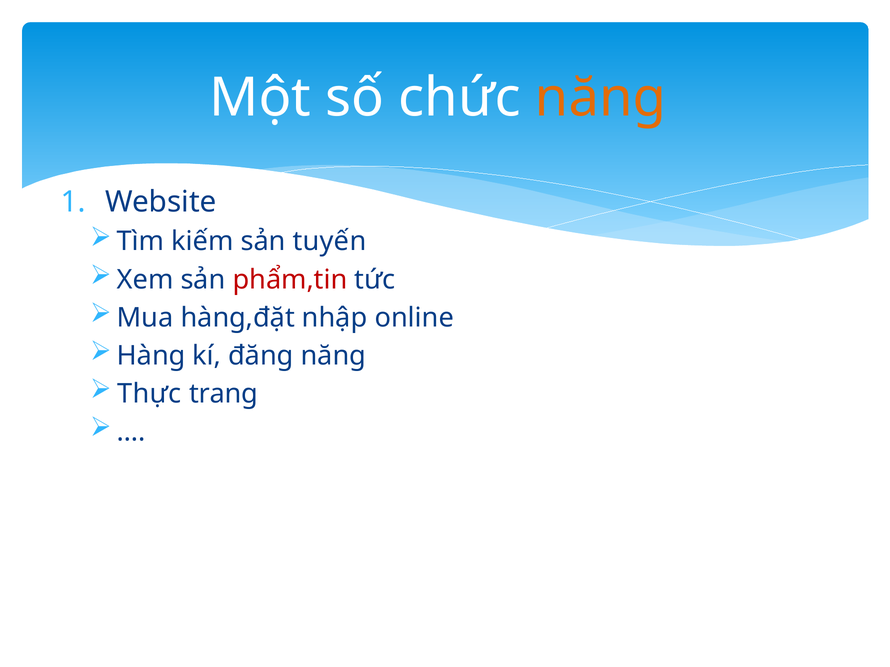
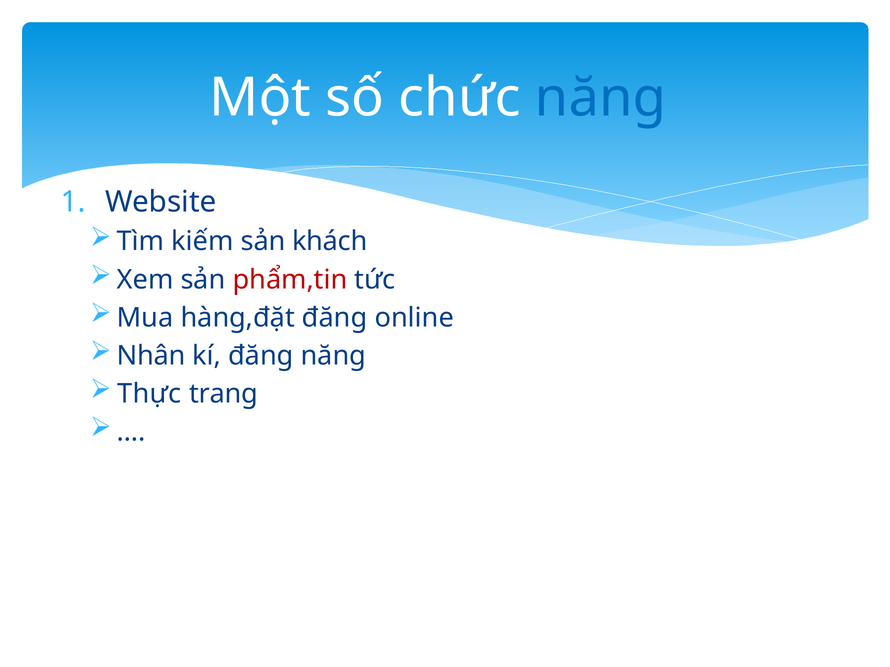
năng colour: orange -> blue (601, 98)
tuyến: tuyến -> khách (330, 242)
hàng,đặt nhập: nhập -> đăng (335, 318)
Hàng: Hàng -> Nhân (151, 356)
